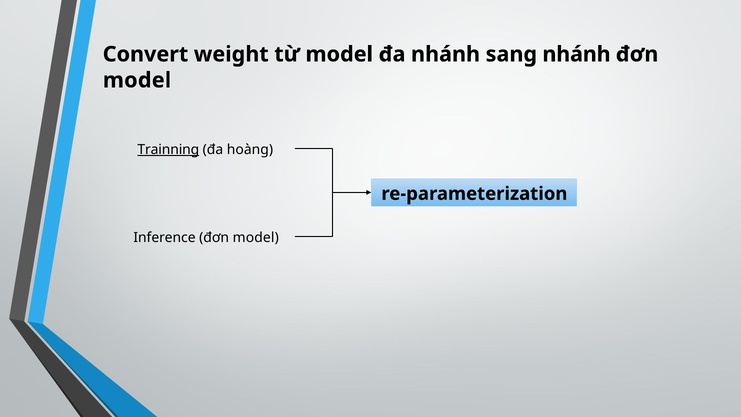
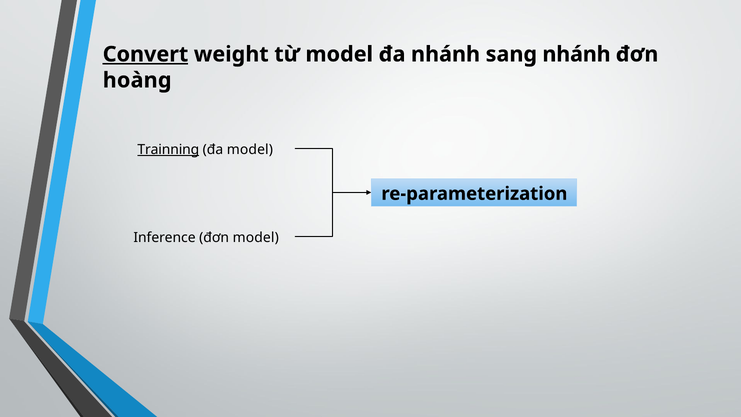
Convert underline: none -> present (145, 54)
model: model -> hoàng (137, 80)
đa hoàng: hoàng -> model (250, 150)
